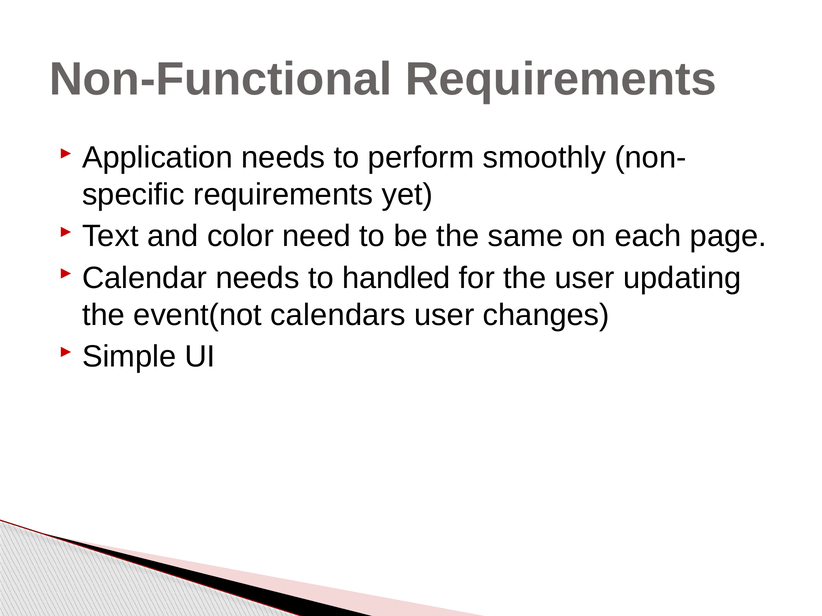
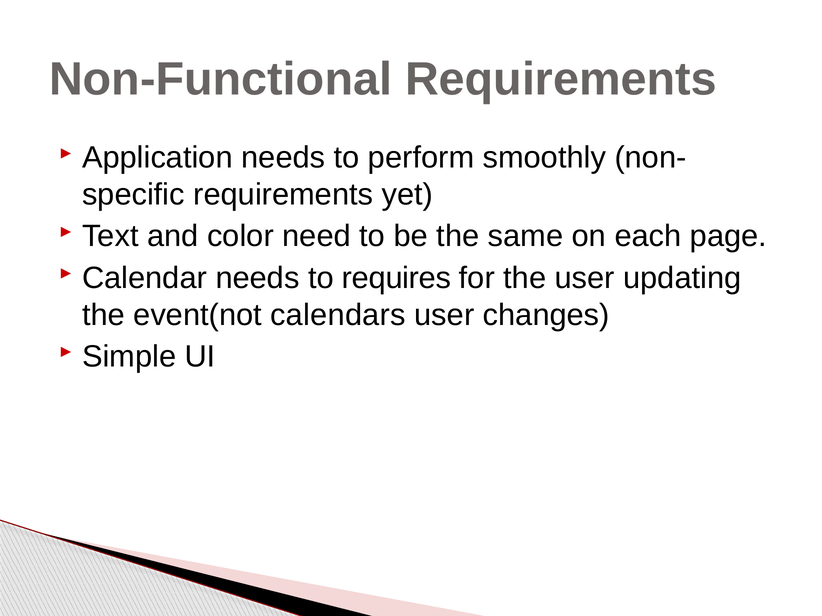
handled: handled -> requires (397, 278)
